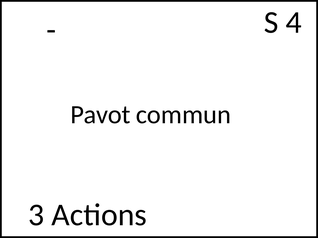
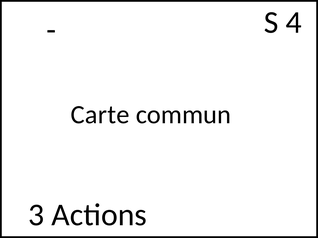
Pavot: Pavot -> Carte (100, 115)
